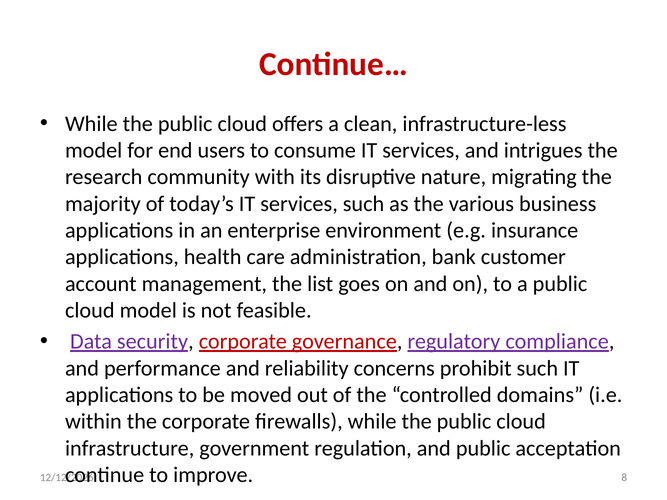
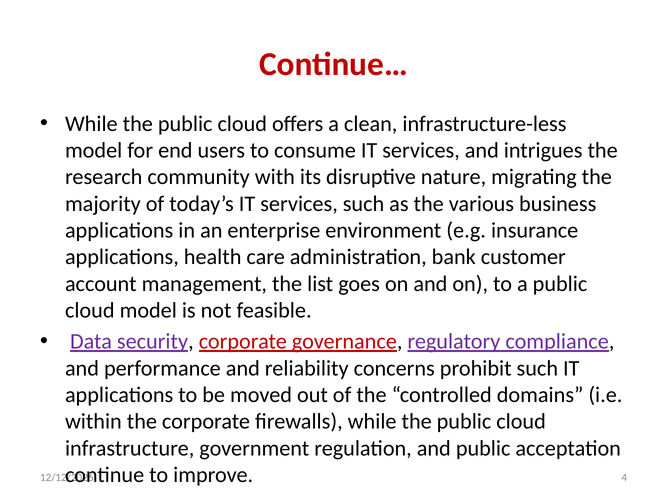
8: 8 -> 4 (624, 478)
